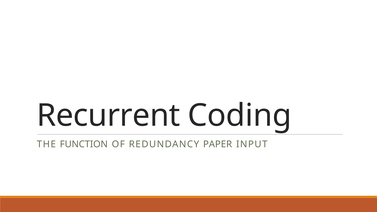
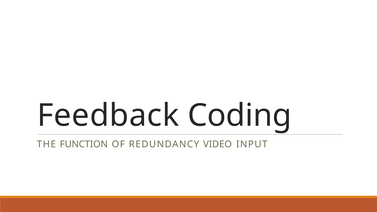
Recurrent: Recurrent -> Feedback (108, 116)
PAPER: PAPER -> VIDEO (218, 144)
